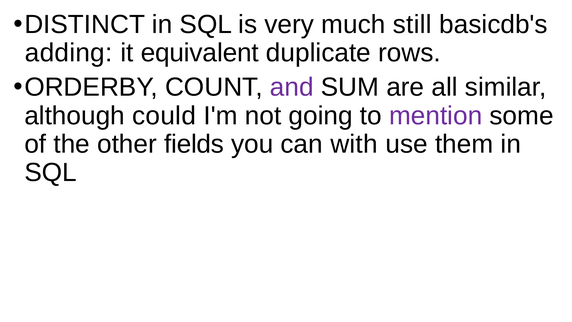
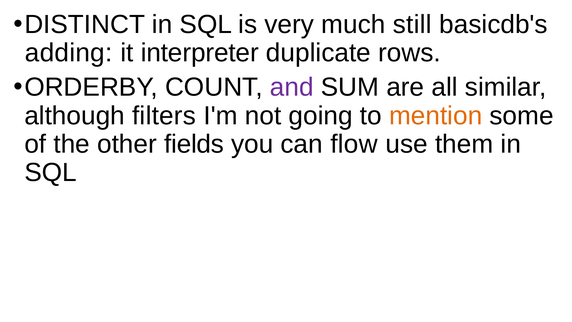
equivalent: equivalent -> interpreter (200, 53)
could: could -> filters (164, 116)
mention colour: purple -> orange (436, 116)
with: with -> flow (354, 144)
